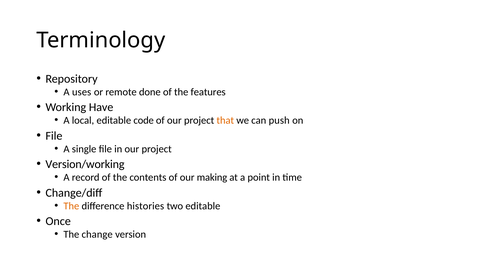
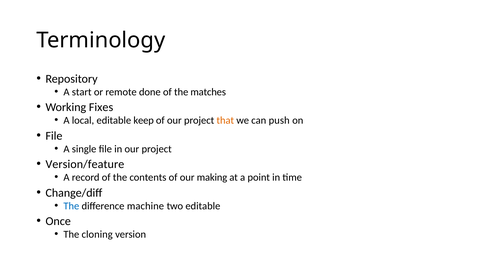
uses: uses -> start (82, 92)
features: features -> matches (208, 92)
Have: Have -> Fixes (101, 107)
code: code -> keep (144, 121)
Version/working: Version/working -> Version/feature (85, 164)
The colour: orange -> blue (71, 206)
histories: histories -> machine (145, 206)
change: change -> cloning (97, 235)
